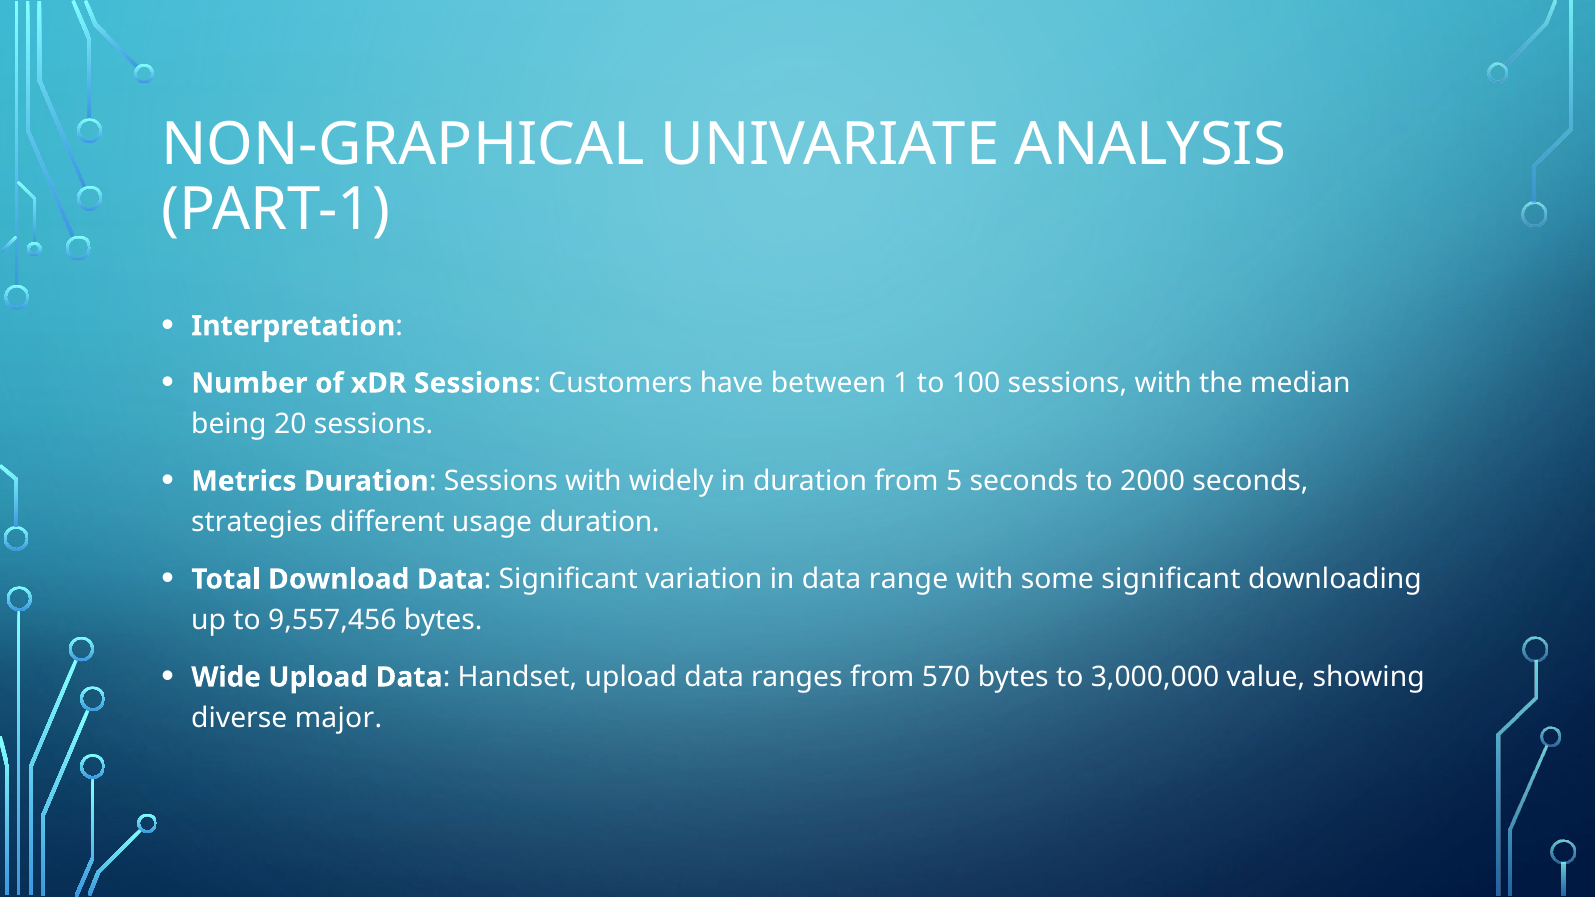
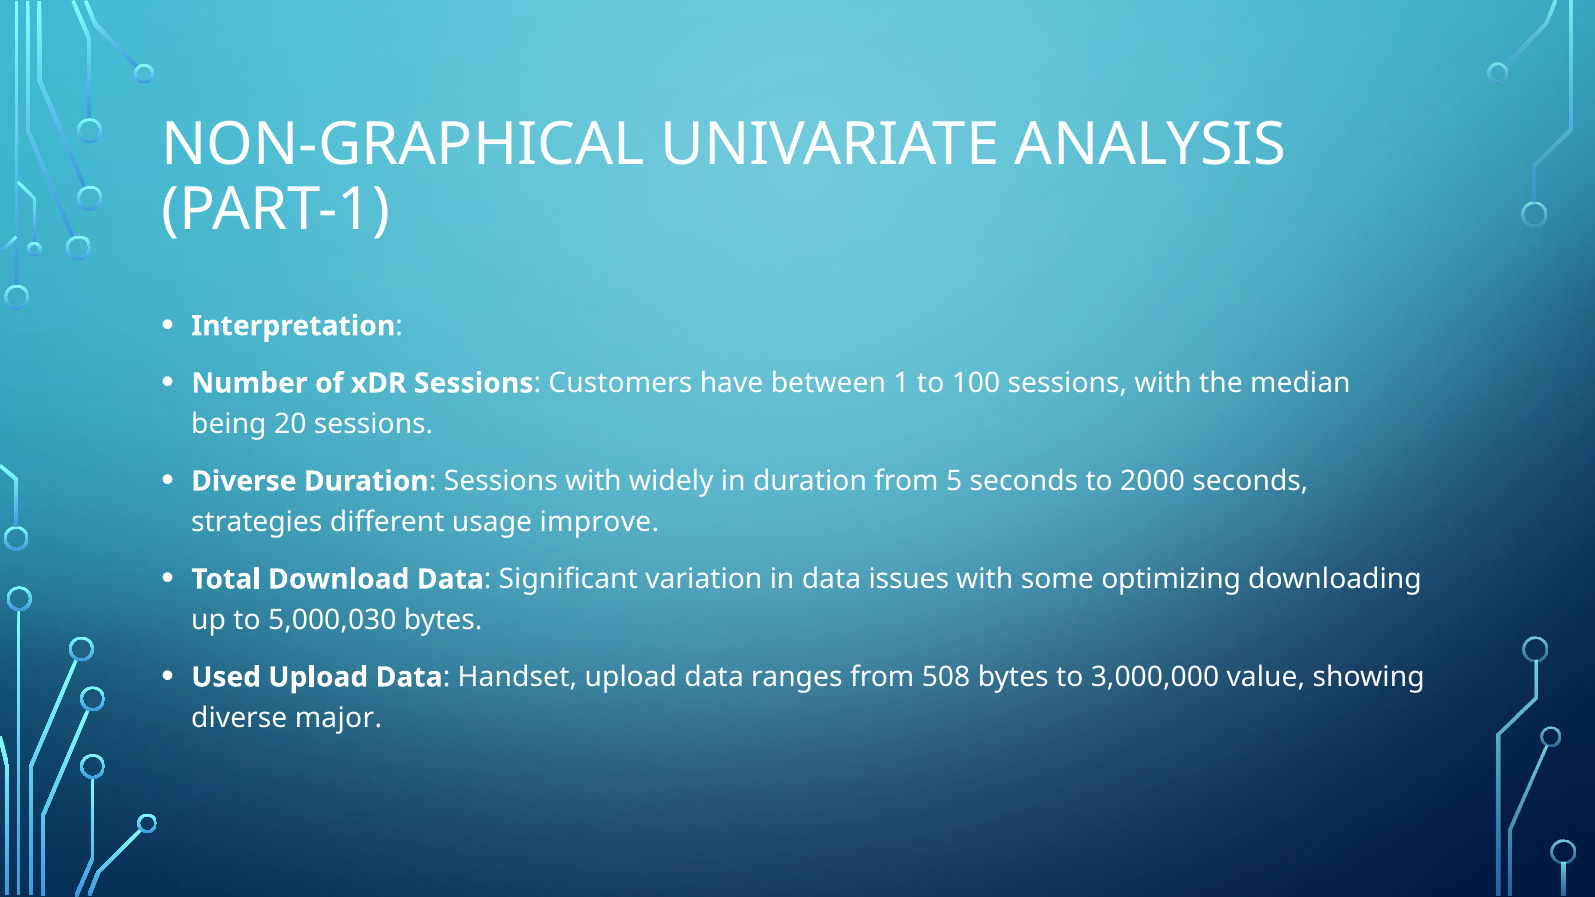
Metrics: Metrics -> Diverse (244, 481)
usage duration: duration -> improve (599, 522)
range: range -> issues (909, 579)
some significant: significant -> optimizing (1171, 579)
9,557,456: 9,557,456 -> 5,000,030 (332, 620)
Wide: Wide -> Used (226, 677)
570: 570 -> 508 (946, 677)
